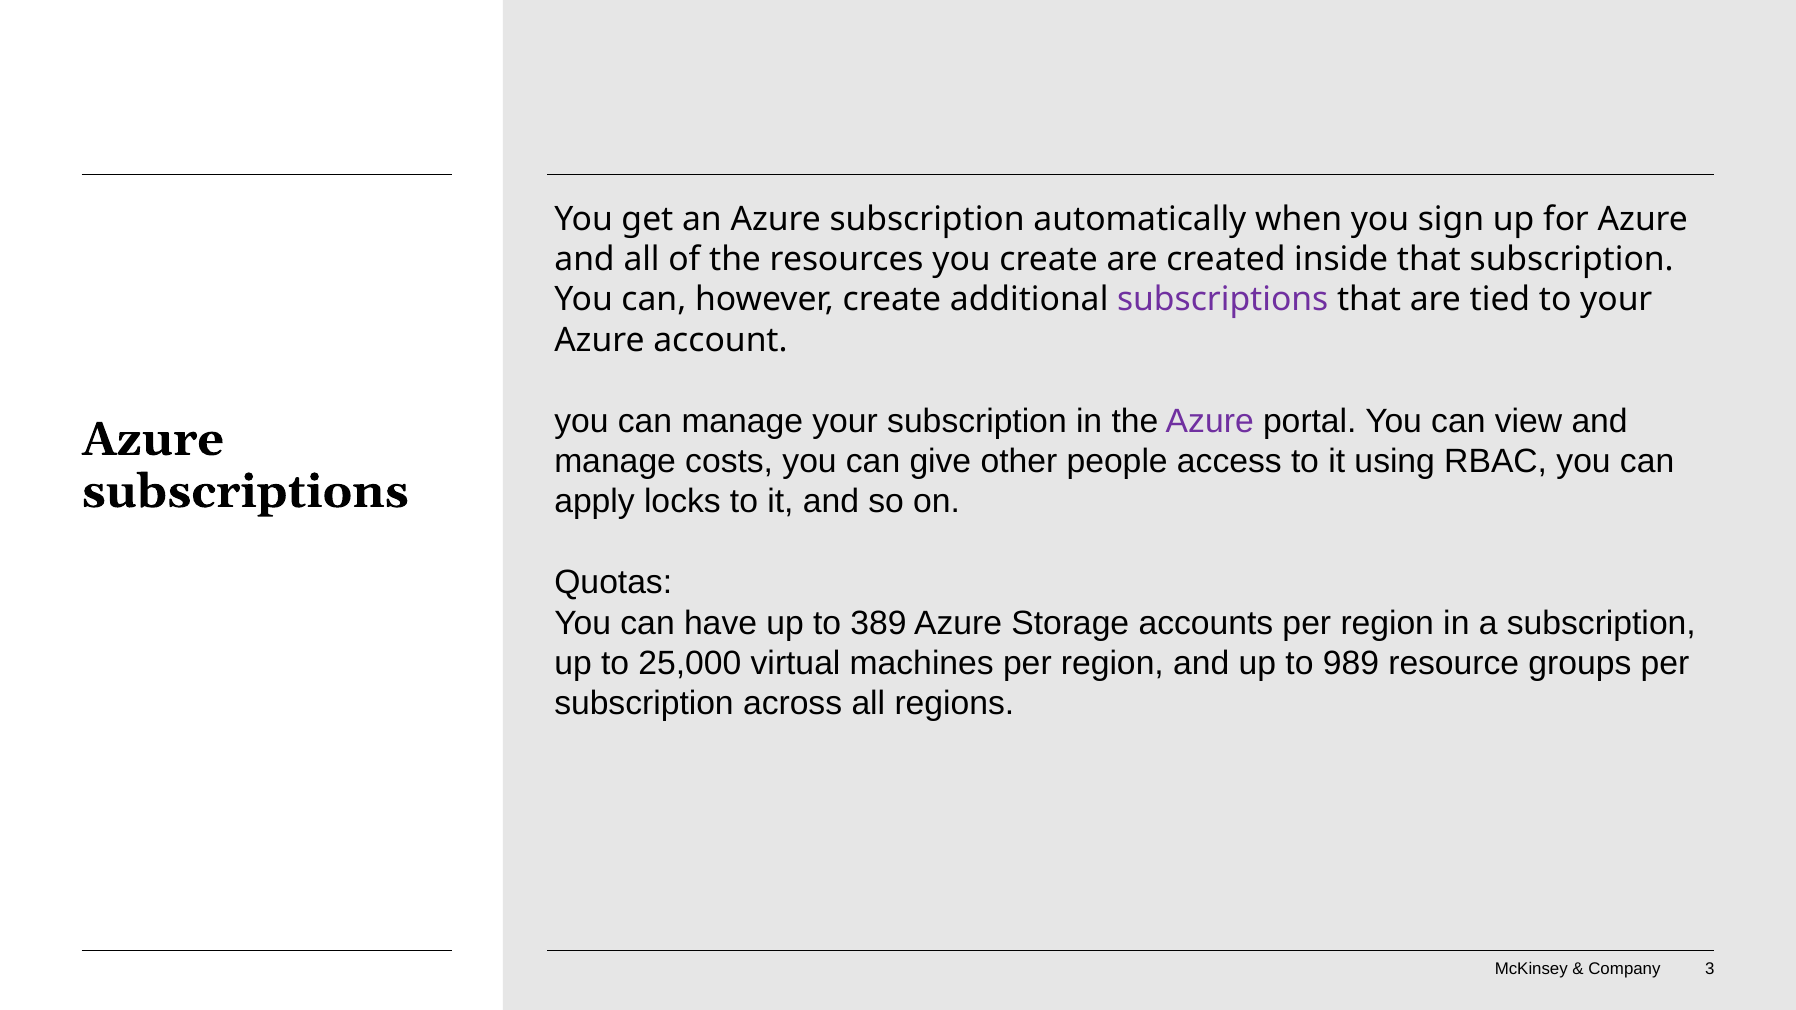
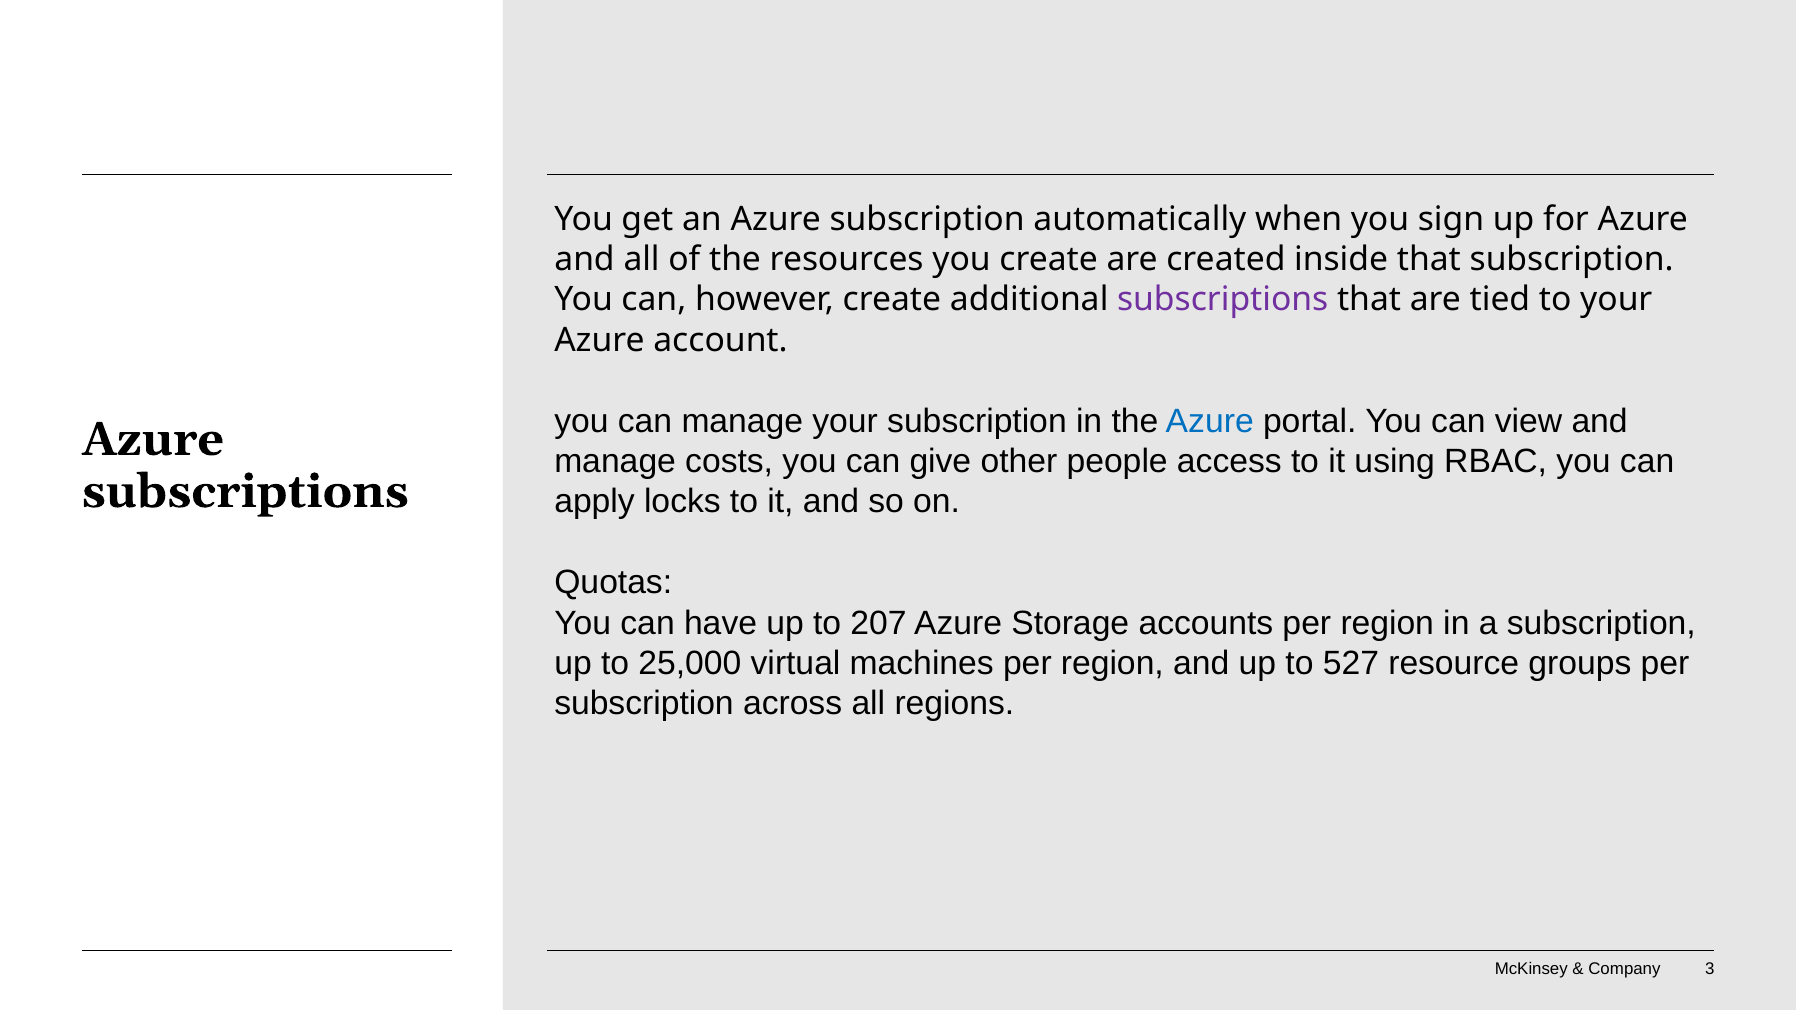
Azure colour: purple -> blue (1210, 421)
389: 389 -> 207 (879, 623)
989: 989 -> 527 (1351, 663)
